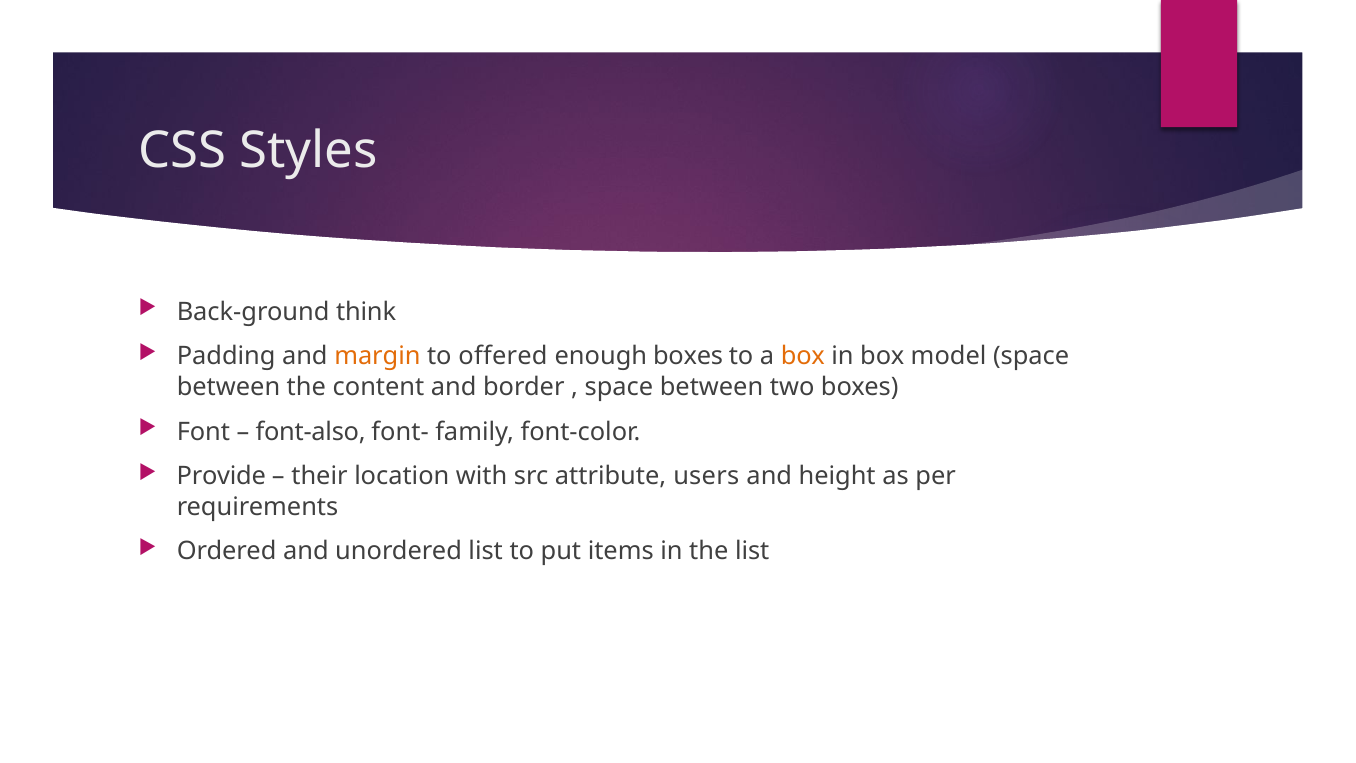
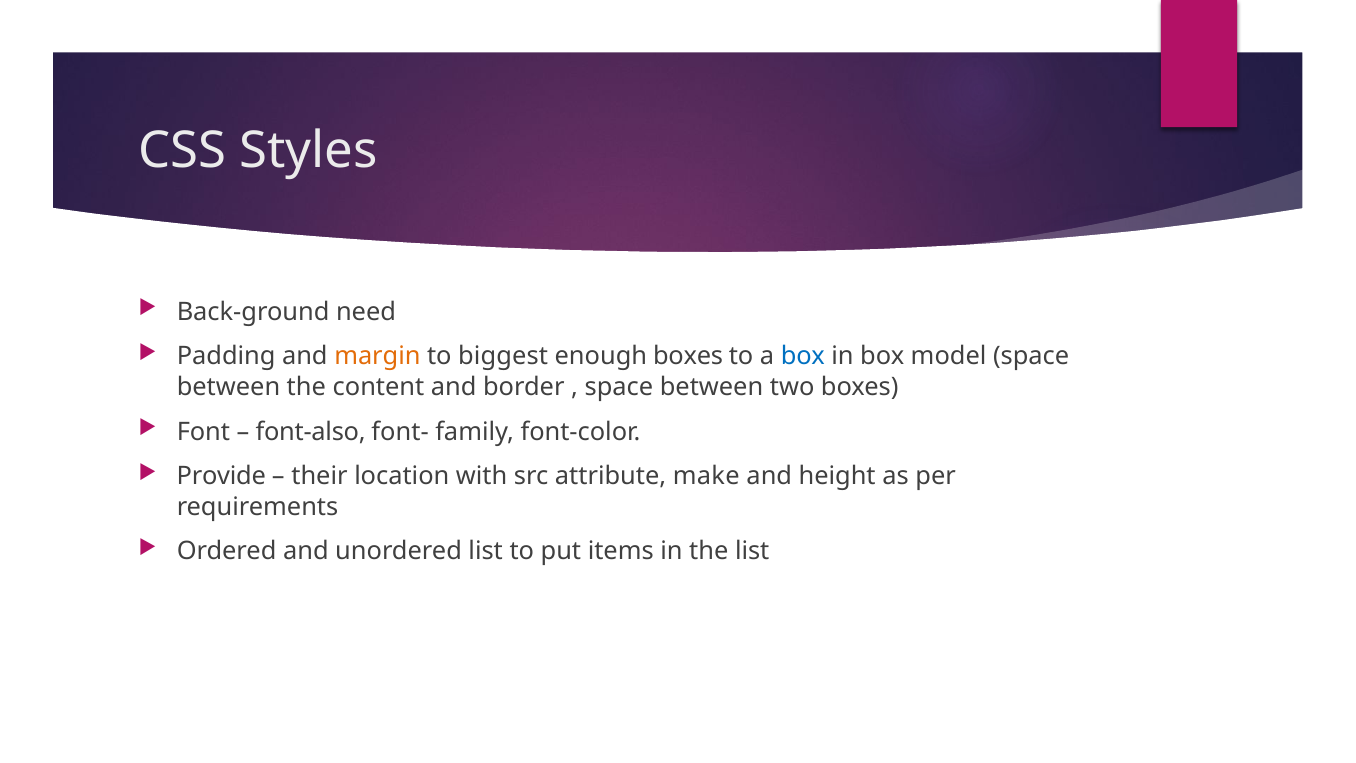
think: think -> need (366, 312)
offered: offered -> biggest (503, 356)
box colour: orange -> blue (803, 356)
users: users -> make (706, 476)
